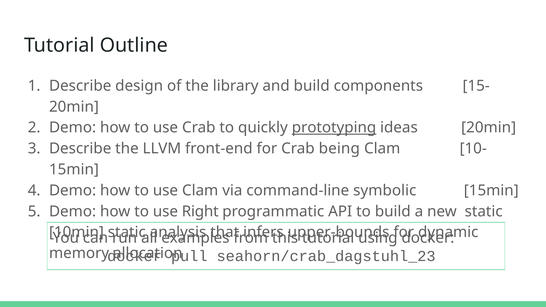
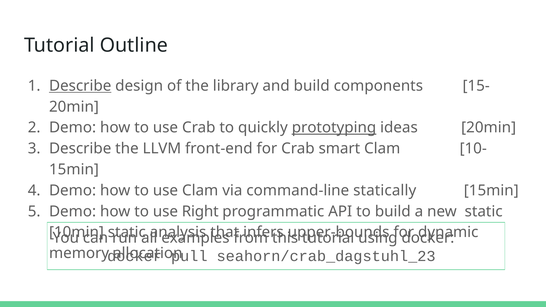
Describe underline: none -> present (80, 86)
being: being -> smart (339, 149)
symbolic: symbolic -> statically (385, 191)
